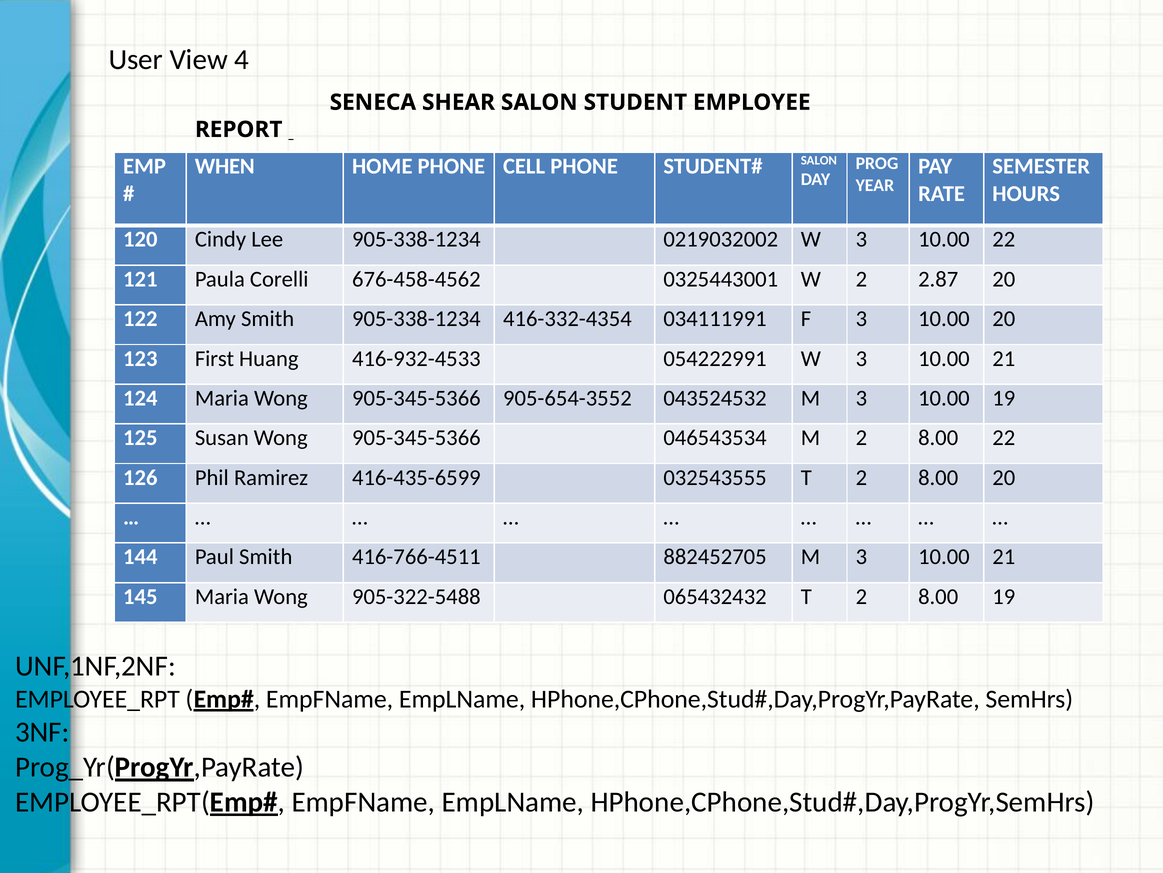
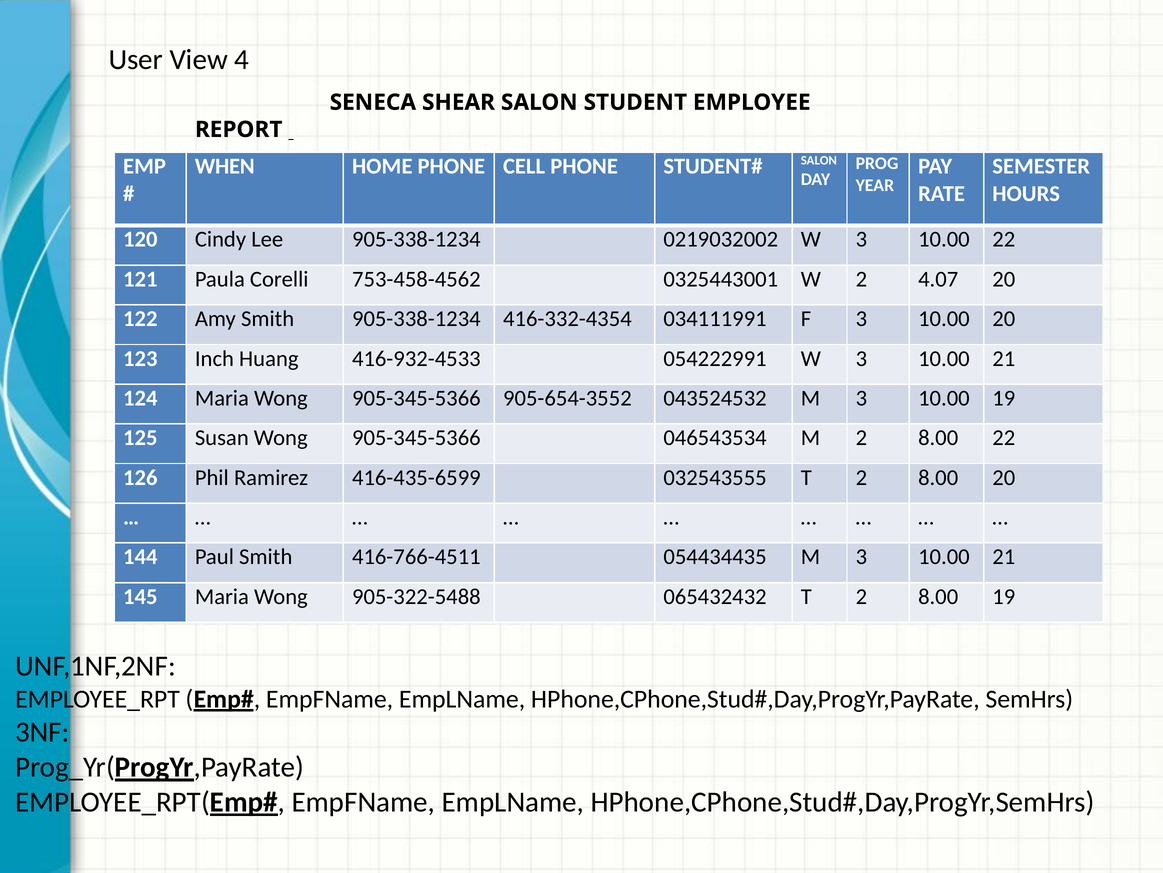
676-458-4562: 676-458-4562 -> 753-458-4562 (416, 279)
2.87: 2.87 -> 4.07 (938, 279)
First: First -> Inch (214, 358)
882452705: 882452705 -> 054434435 (715, 556)
